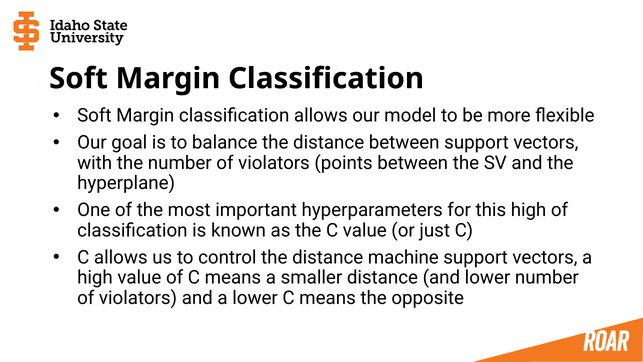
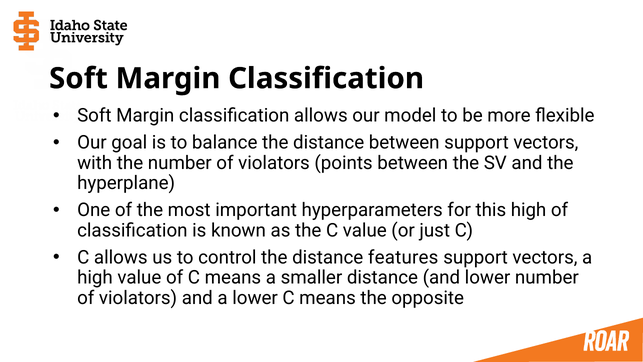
machine: machine -> features (403, 257)
